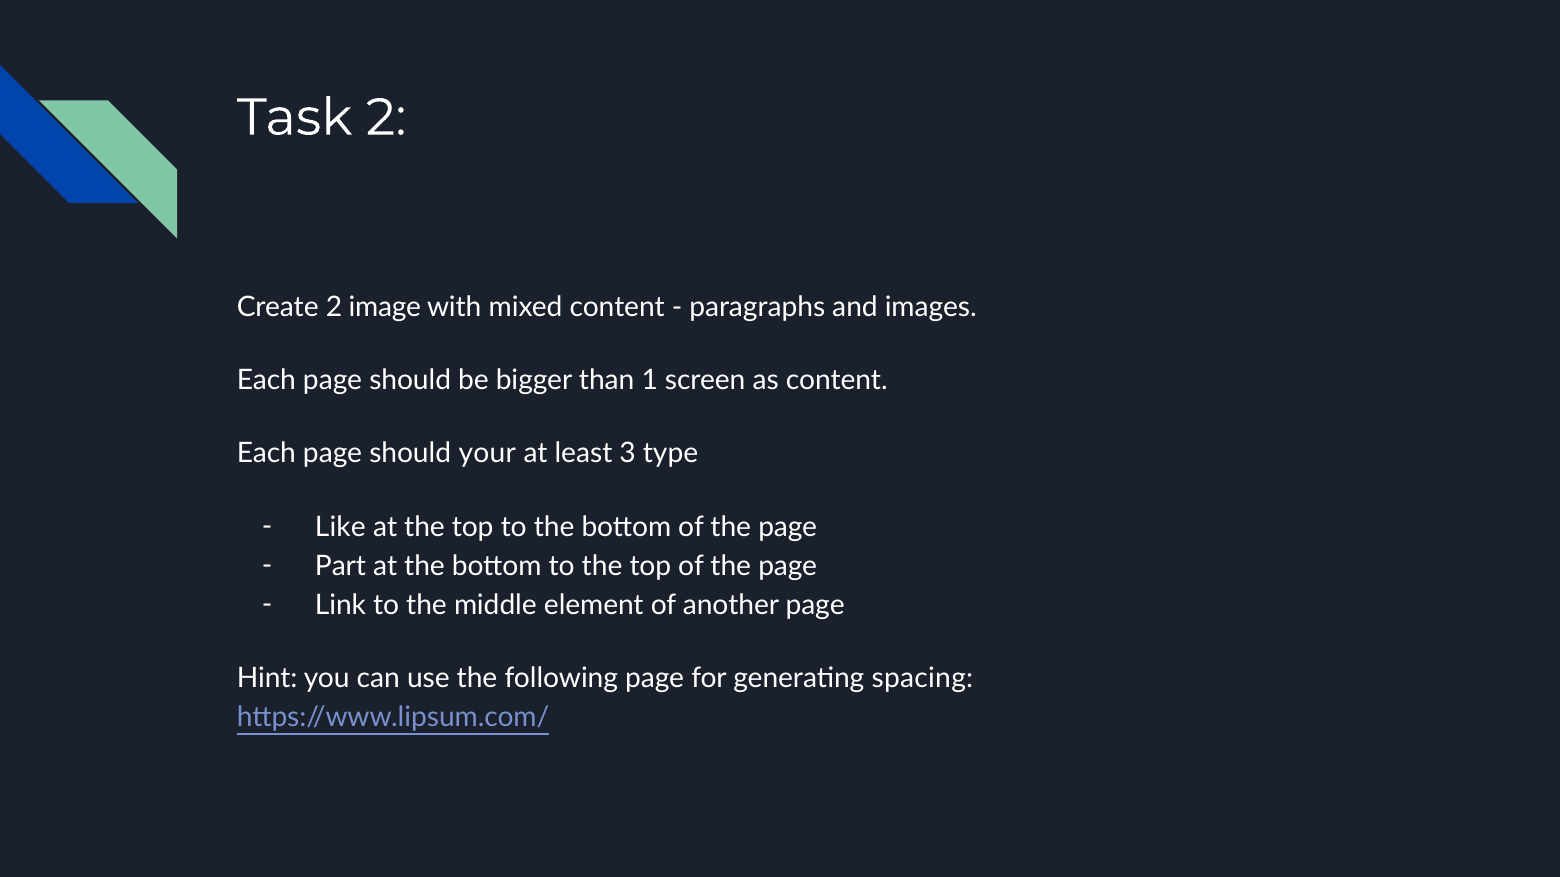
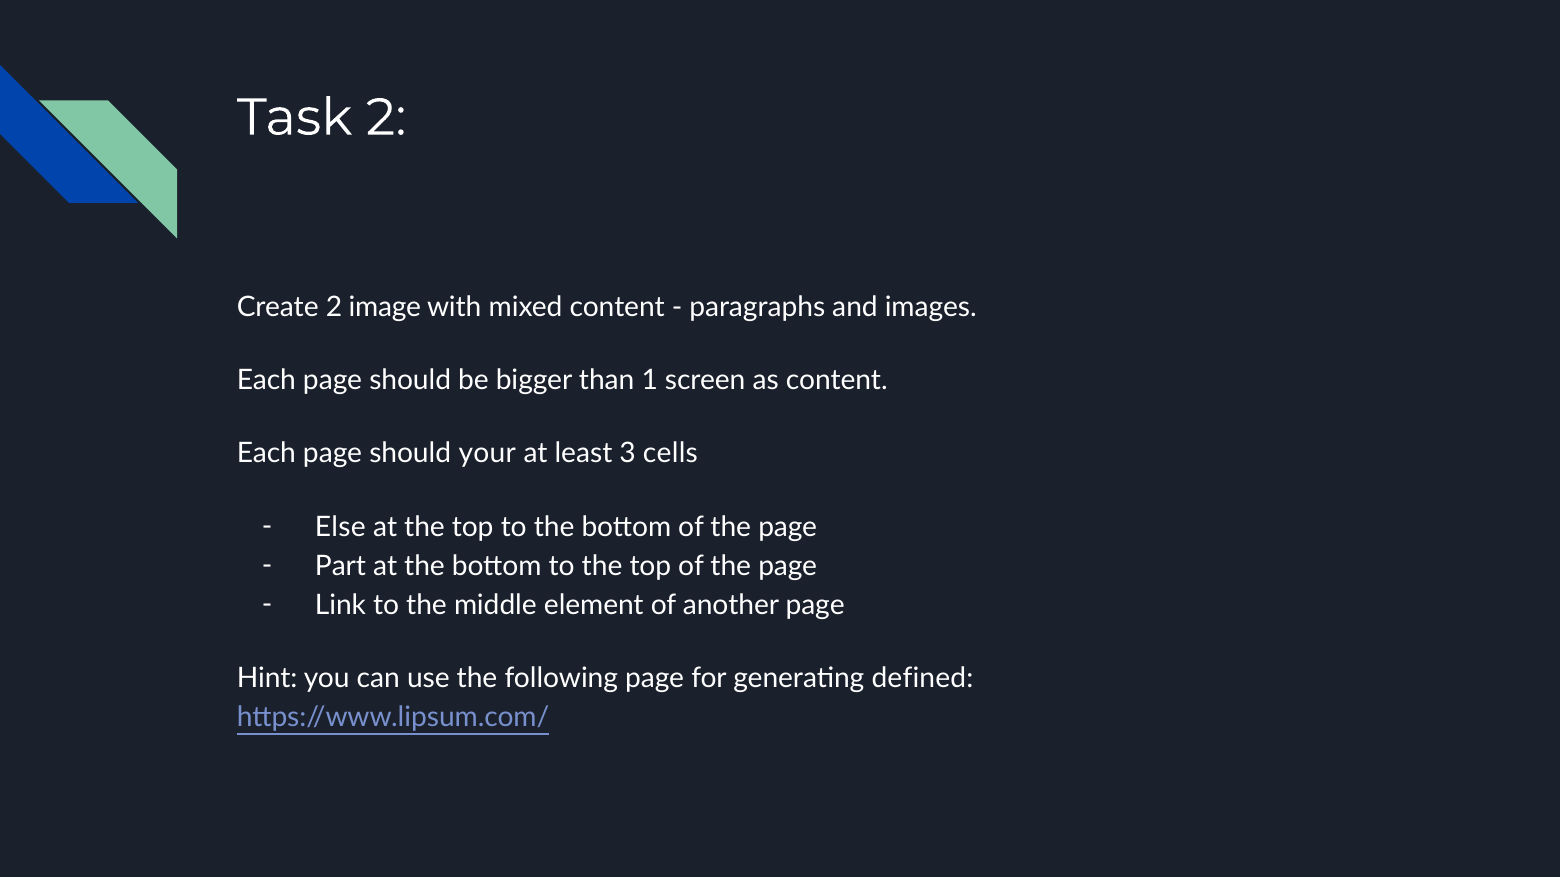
type: type -> cells (670, 454)
Like: Like -> Else (340, 527)
spacing: spacing -> defined (922, 679)
